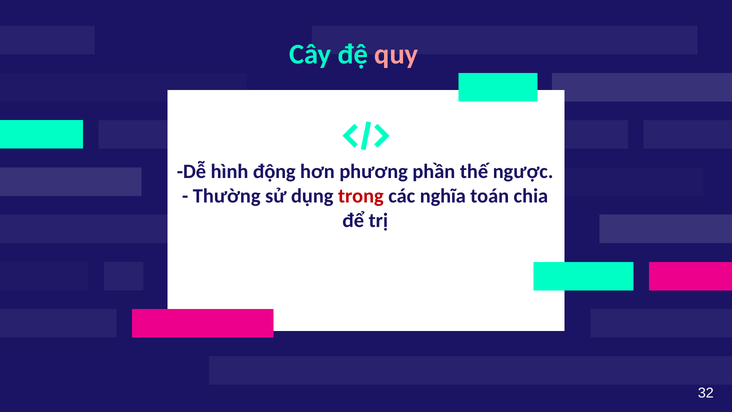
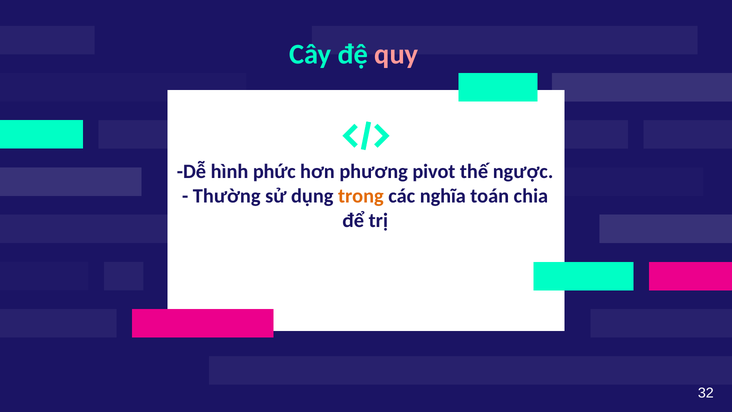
động: động -> phức (274, 171)
phần: phần -> pivot (434, 171)
trong colour: red -> orange (361, 196)
